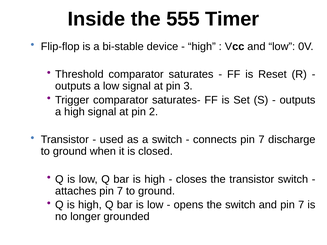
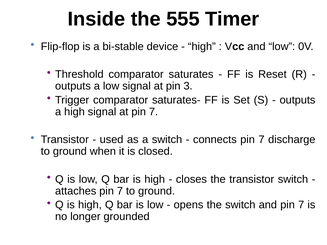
at pin 2: 2 -> 7 (154, 112)
